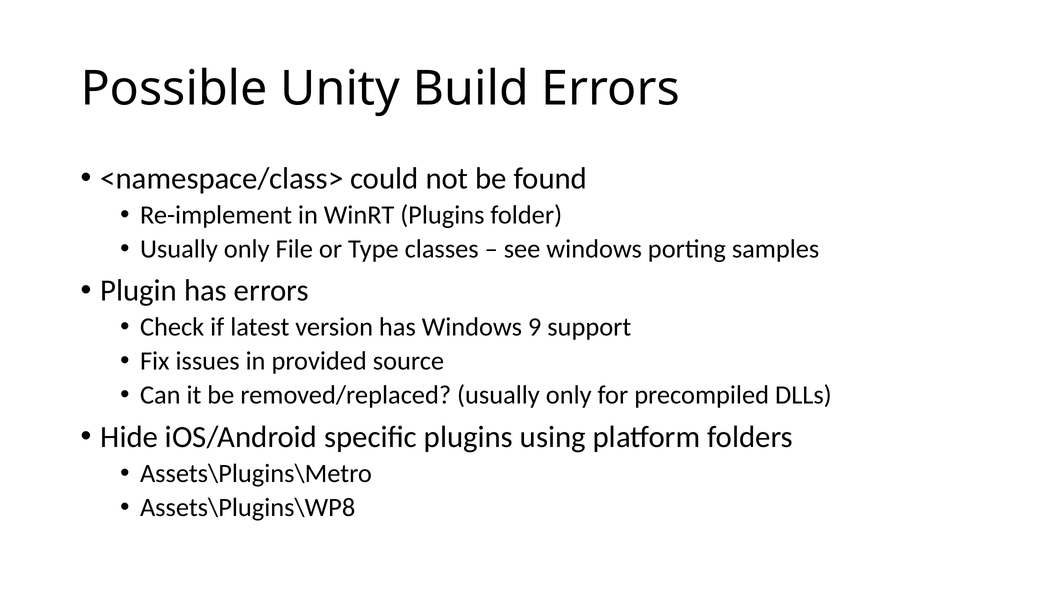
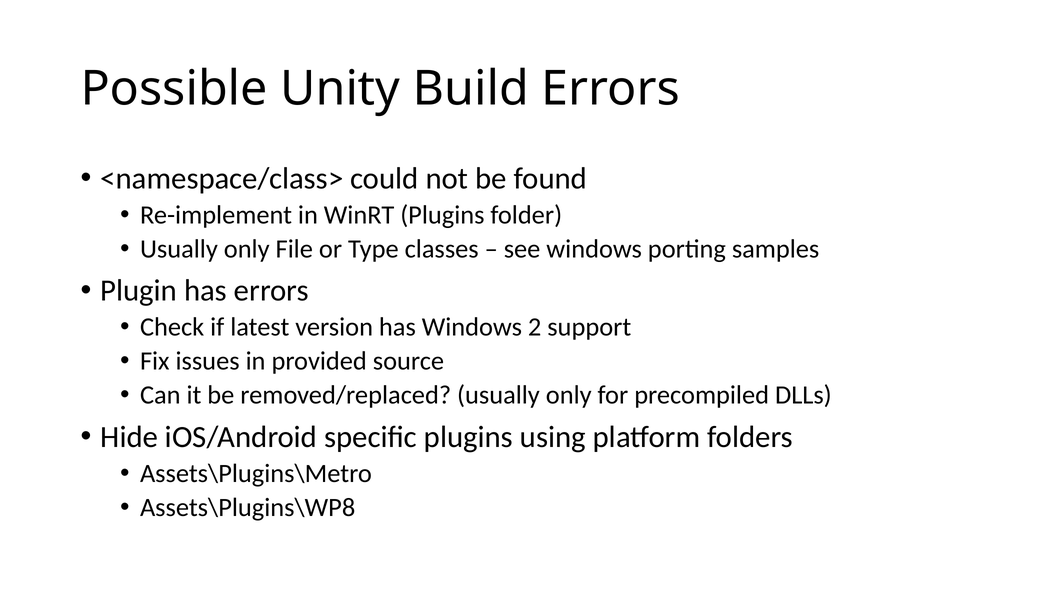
9: 9 -> 2 (535, 328)
